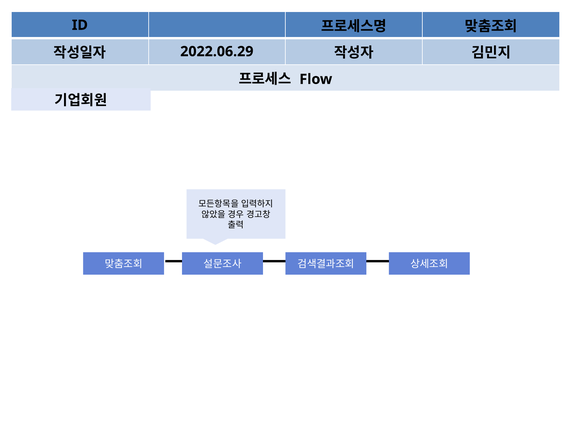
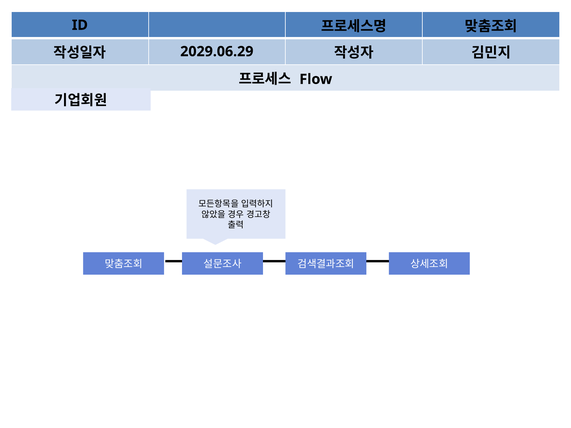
2022.06.29: 2022.06.29 -> 2029.06.29 (217, 52)
